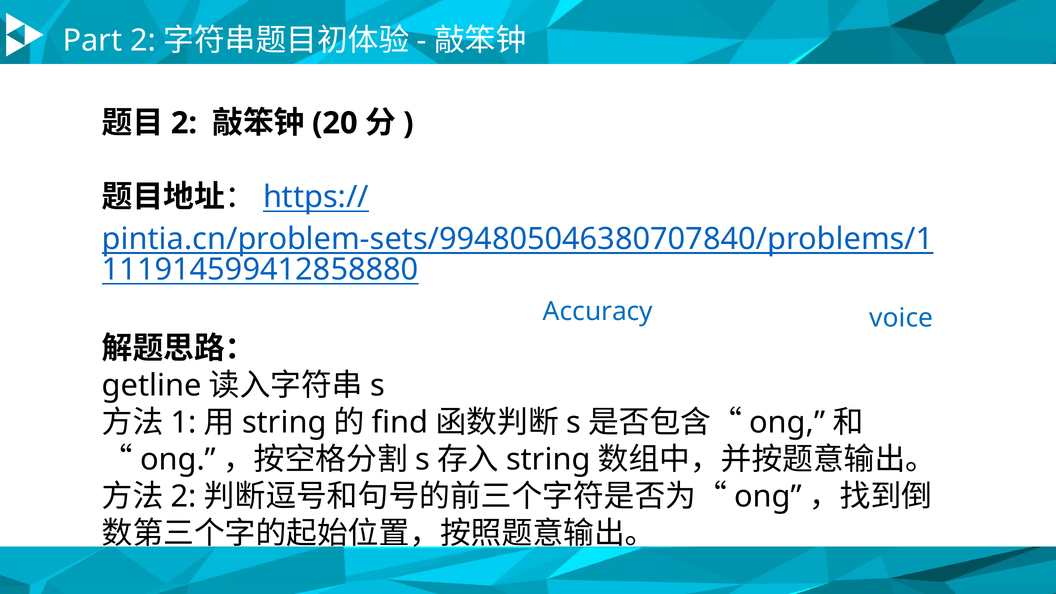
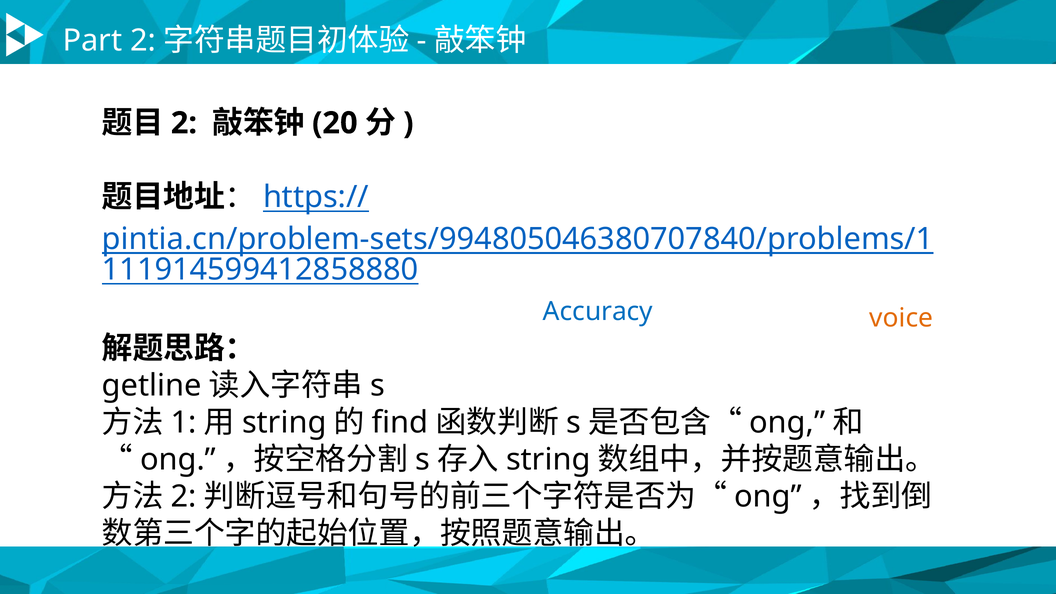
voice colour: blue -> orange (901, 318)
